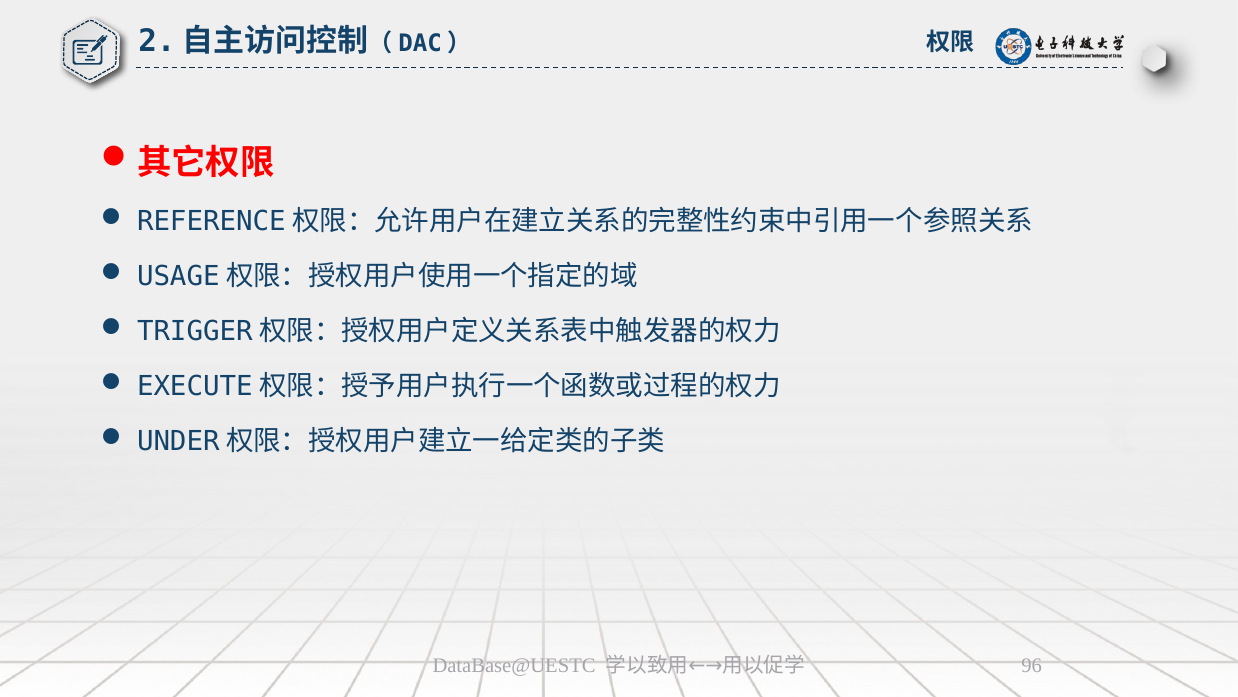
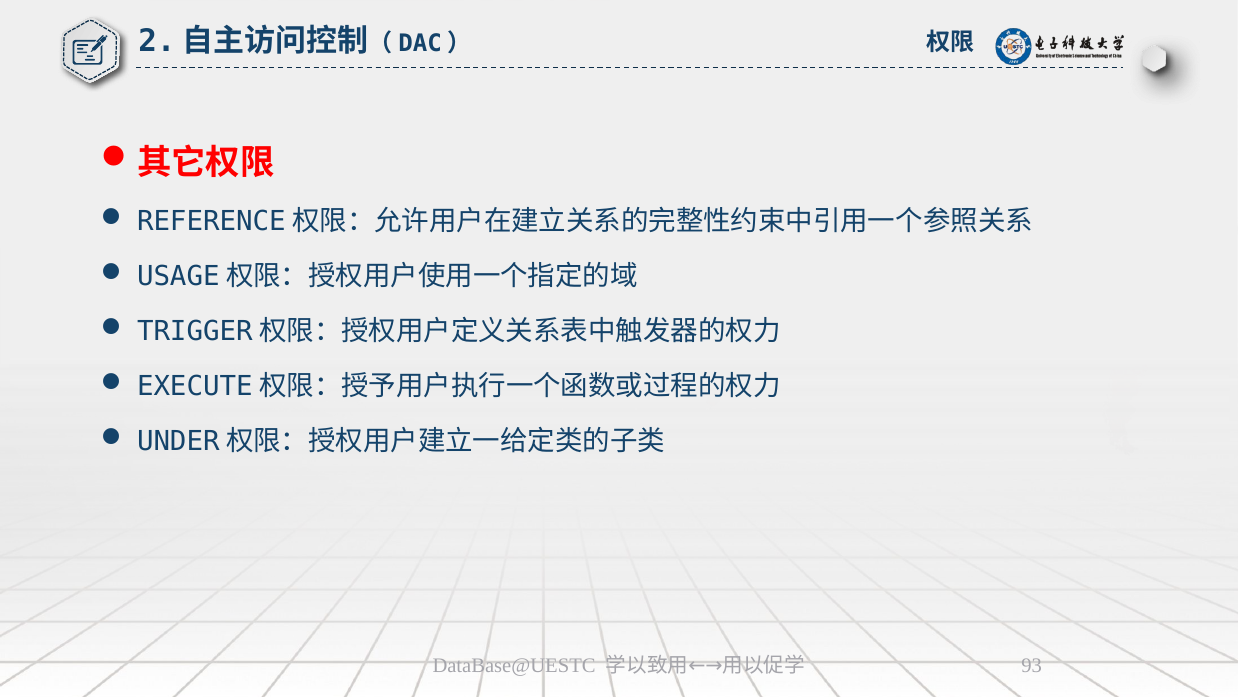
96: 96 -> 93 (1032, 666)
